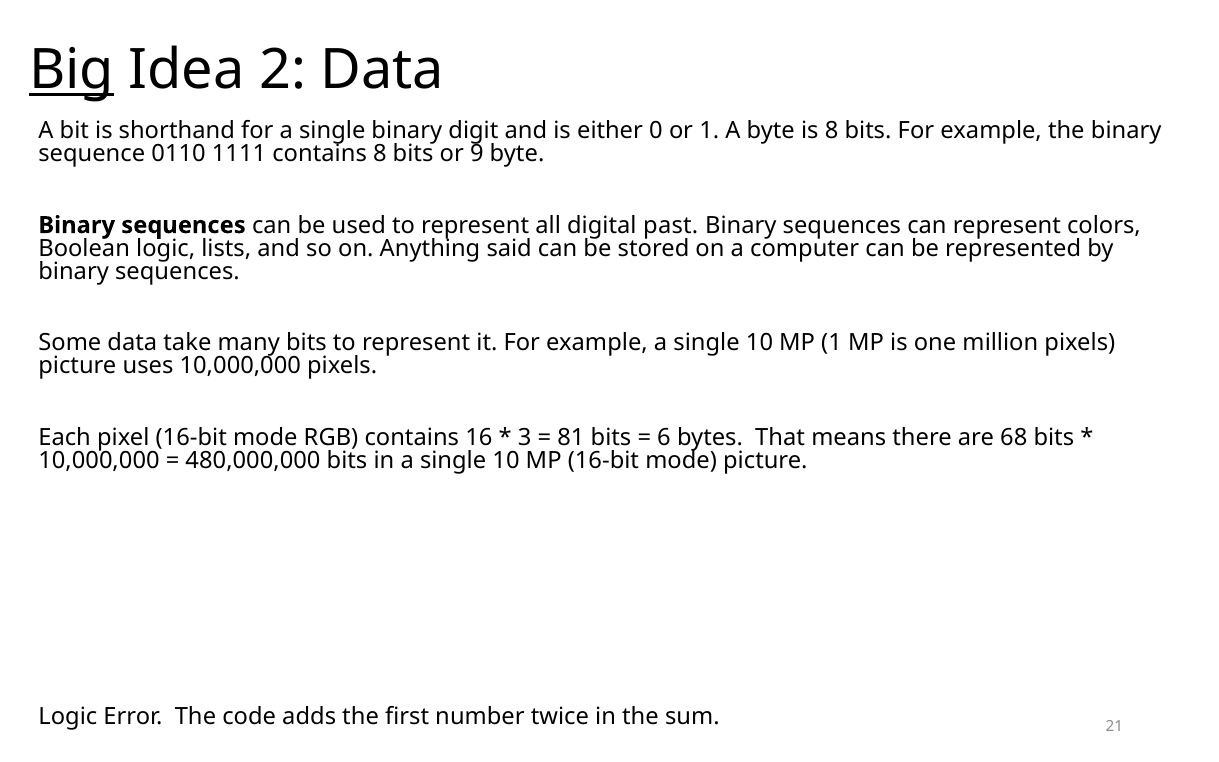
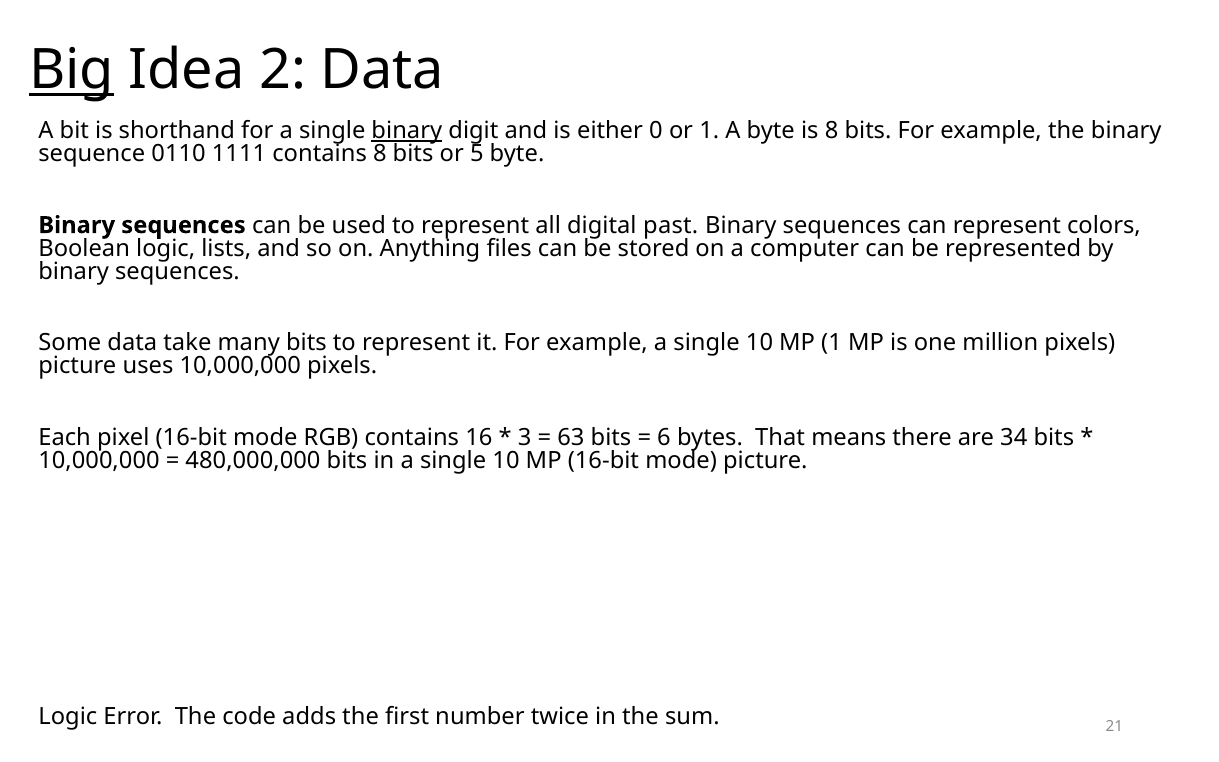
binary underline: none -> present (407, 131)
9: 9 -> 5 (477, 154)
said: said -> files (509, 248)
81: 81 -> 63 (571, 437)
68: 68 -> 34 (1014, 437)
